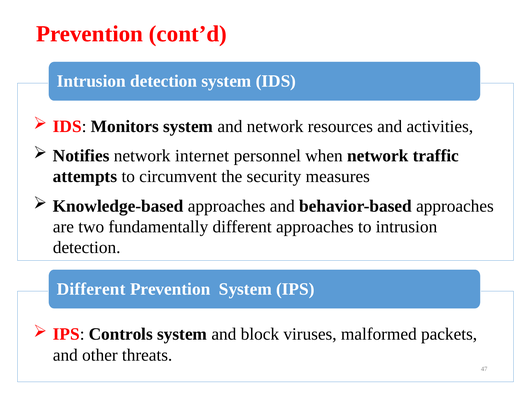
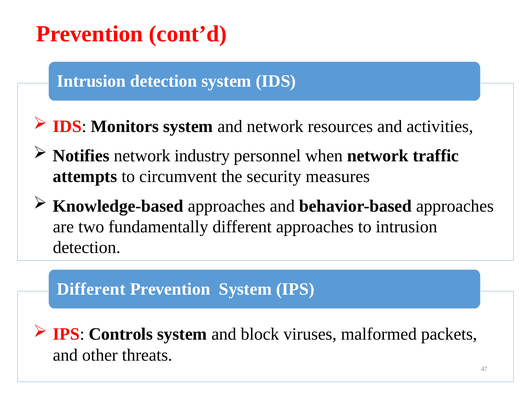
internet: internet -> industry (202, 156)
